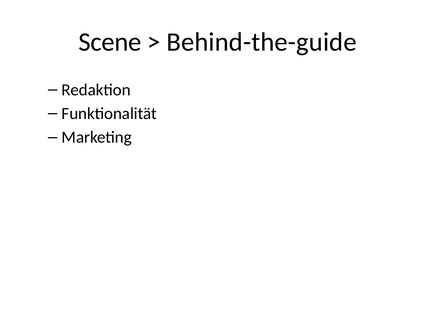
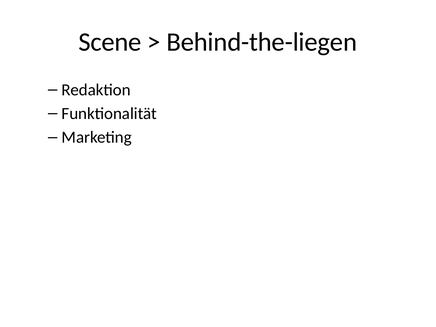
Behind-the-guide: Behind-the-guide -> Behind-the-liegen (262, 42)
